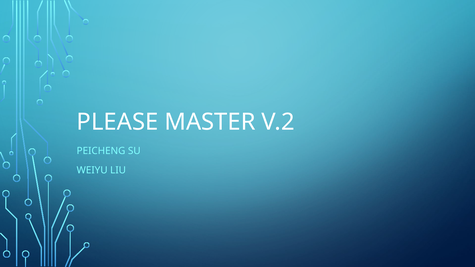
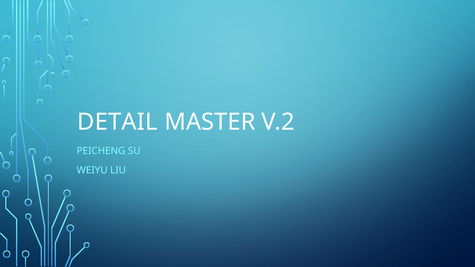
PLEASE: PLEASE -> DETAIL (117, 122)
